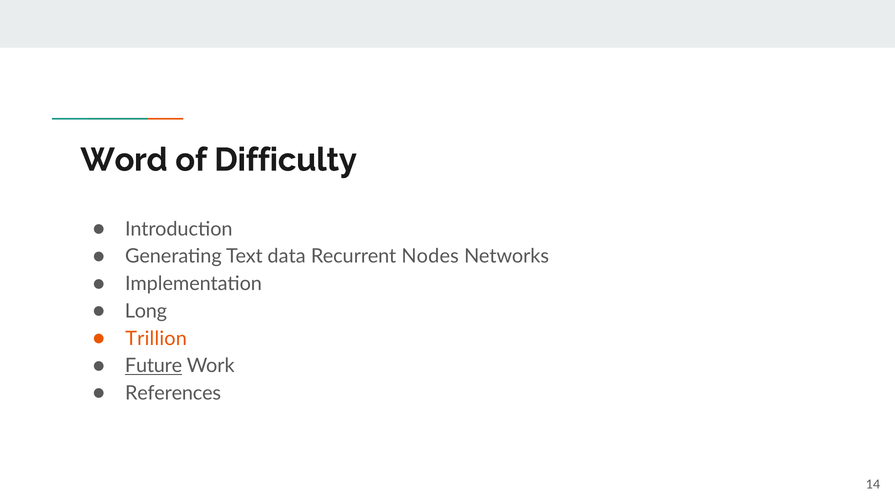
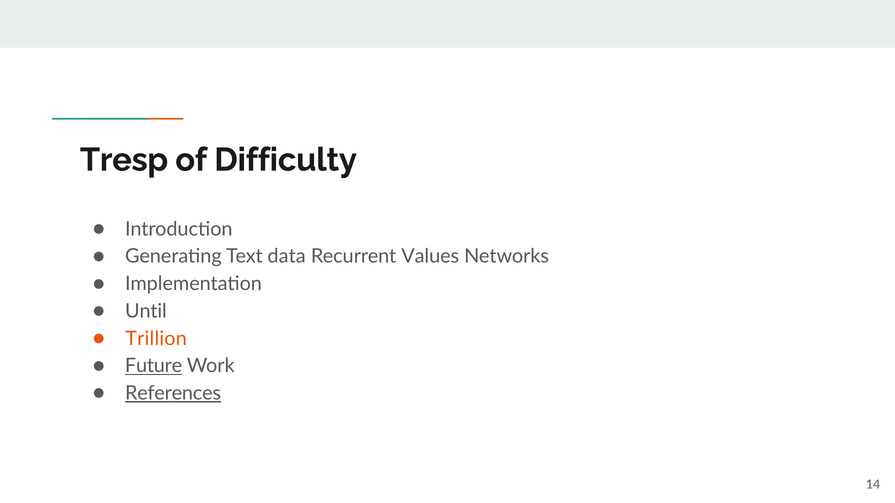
Word: Word -> Tresp (124, 160)
Nodes: Nodes -> Values (430, 257)
Long: Long -> Until (146, 311)
References underline: none -> present (173, 394)
